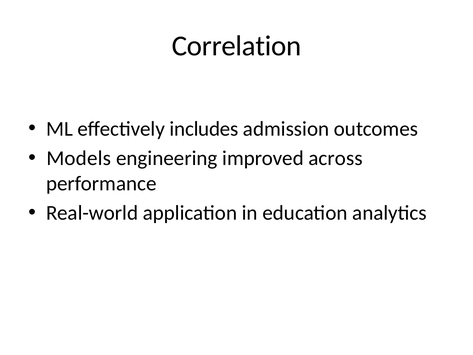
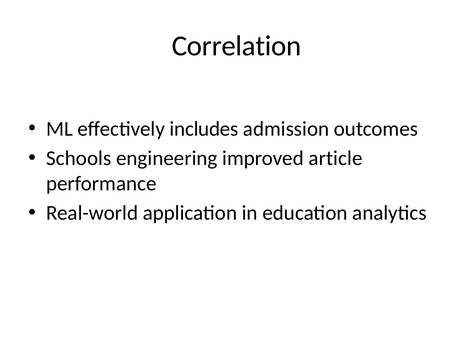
Models: Models -> Schools (79, 158)
across: across -> article (336, 158)
